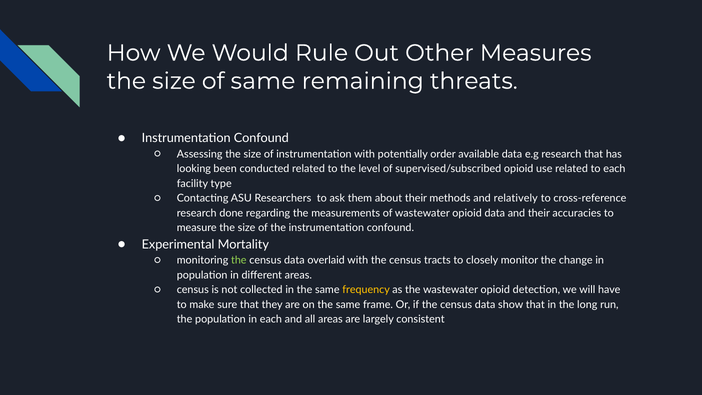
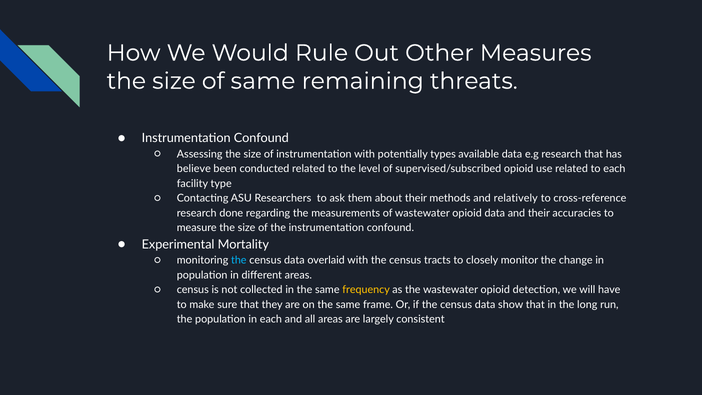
order: order -> types (443, 154)
looking: looking -> believe (194, 169)
the colour: light green -> light blue (239, 260)
